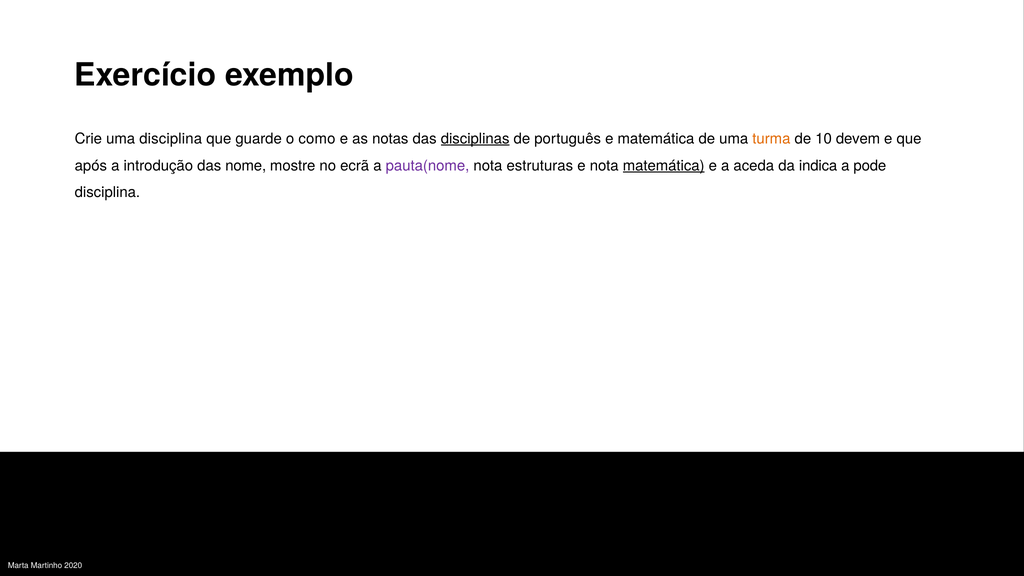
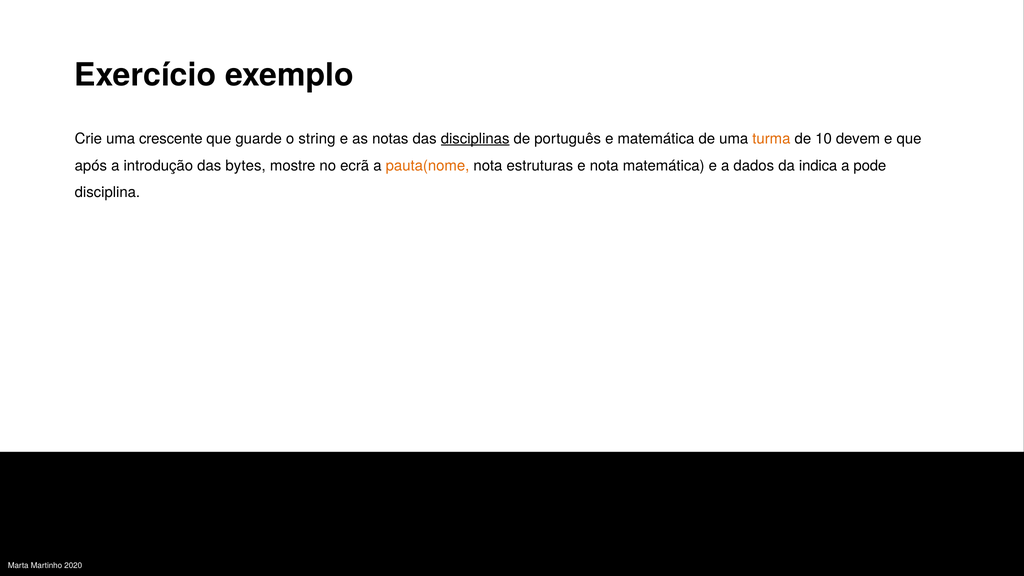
uma disciplina: disciplina -> crescente (171, 139)
como: como -> string (317, 139)
nome: nome -> bytes (246, 166)
pauta(nome colour: purple -> orange (428, 166)
matemática underline: present -> none (664, 166)
aceda: aceda -> dados (754, 166)
